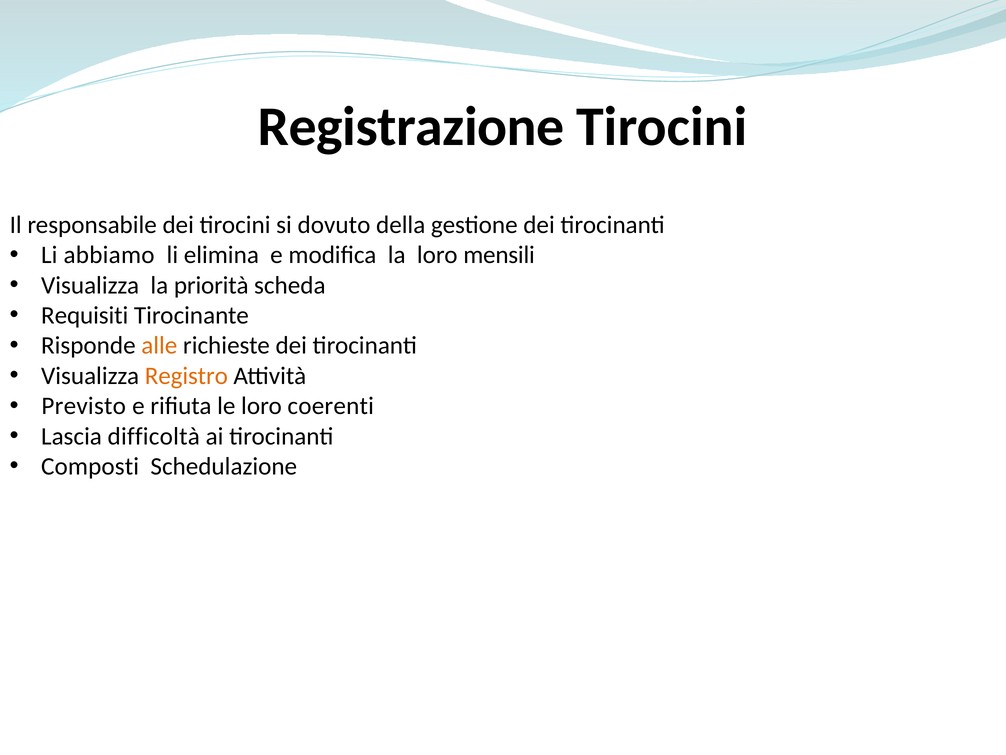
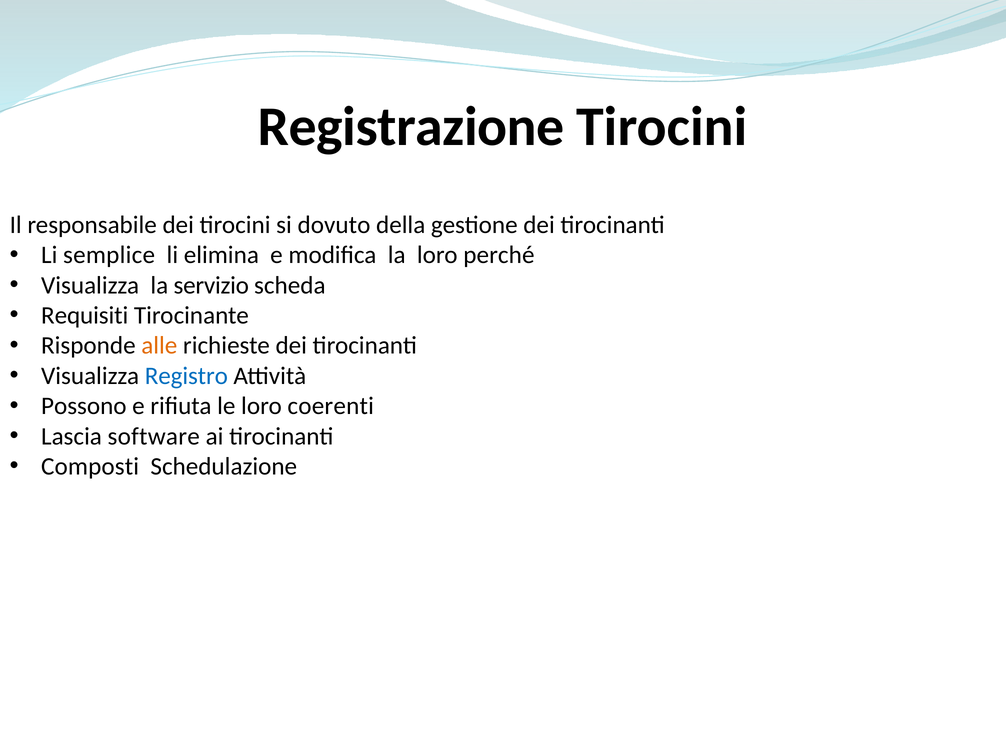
abbiamo: abbiamo -> semplice (109, 255)
mensili: mensili -> perché (499, 255)
priorità: priorità -> servizio (211, 285)
Registro colour: orange -> blue (186, 376)
Previsto: Previsto -> Possono (84, 406)
difficoltà: difficoltà -> software (154, 436)
